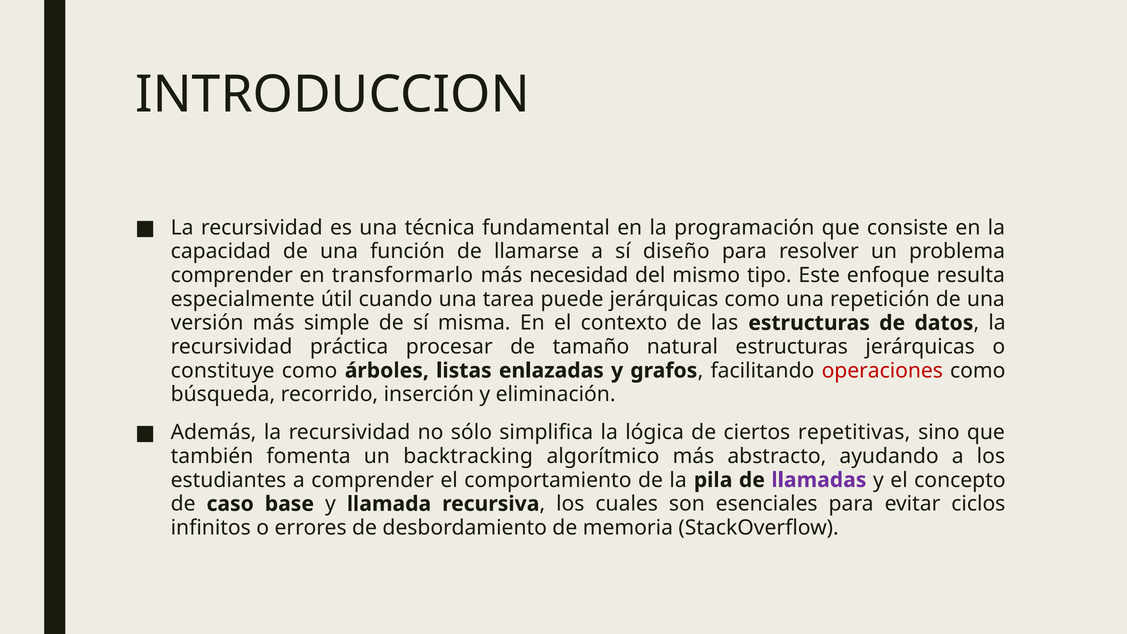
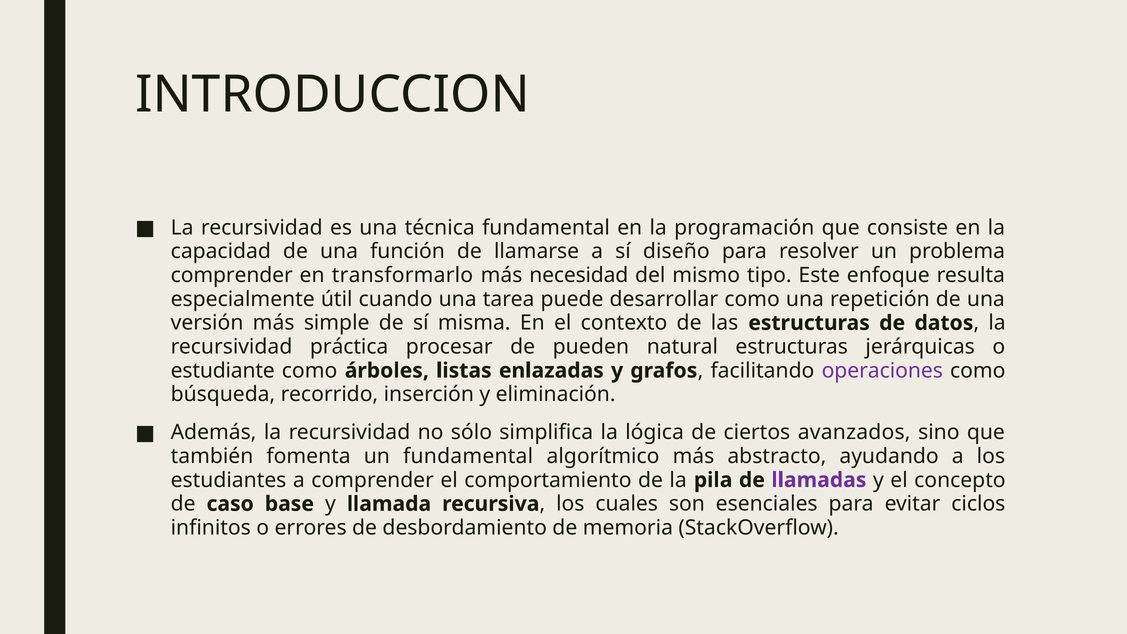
puede jerárquicas: jerárquicas -> desarrollar (664, 299)
tamaño: tamaño -> pueden (591, 347)
constituye: constituye -> estudiante (223, 371)
operaciones colour: red -> purple (882, 371)
repetitivas: repetitivas -> avanzados (854, 432)
un backtracking: backtracking -> fundamental (468, 456)
